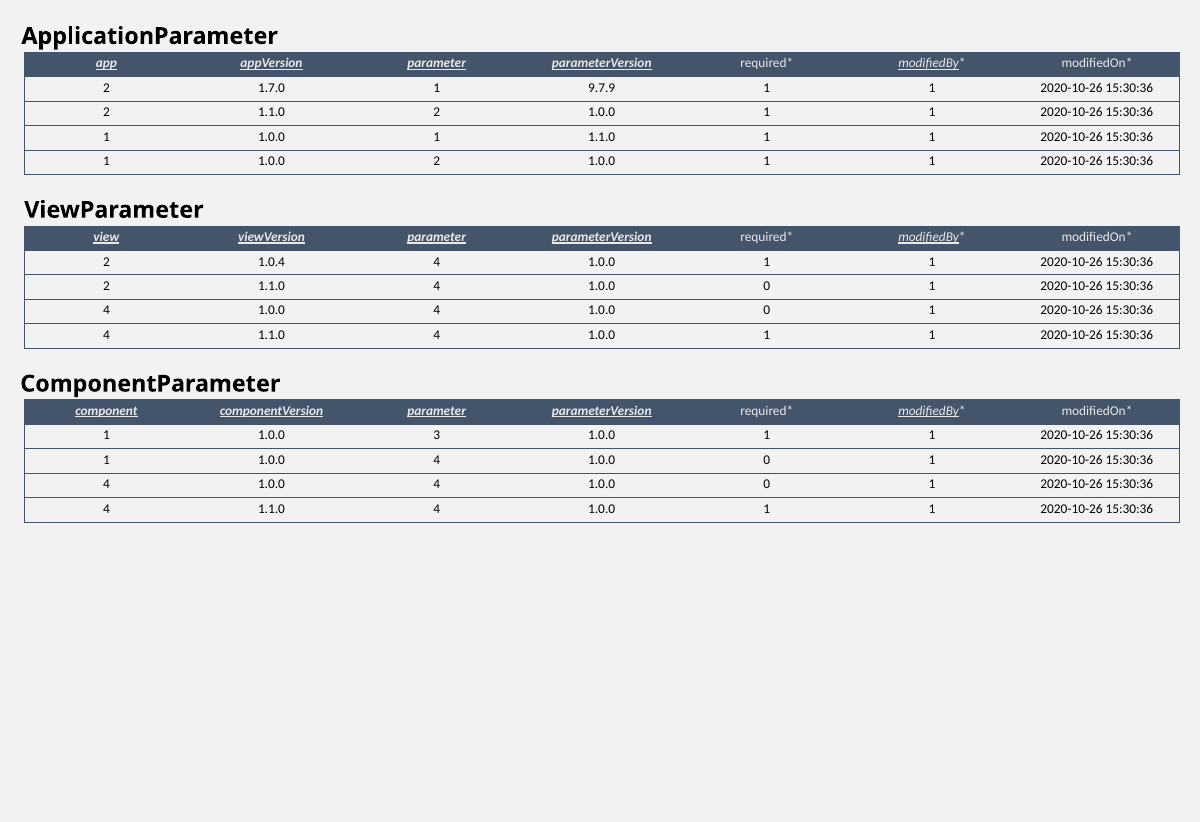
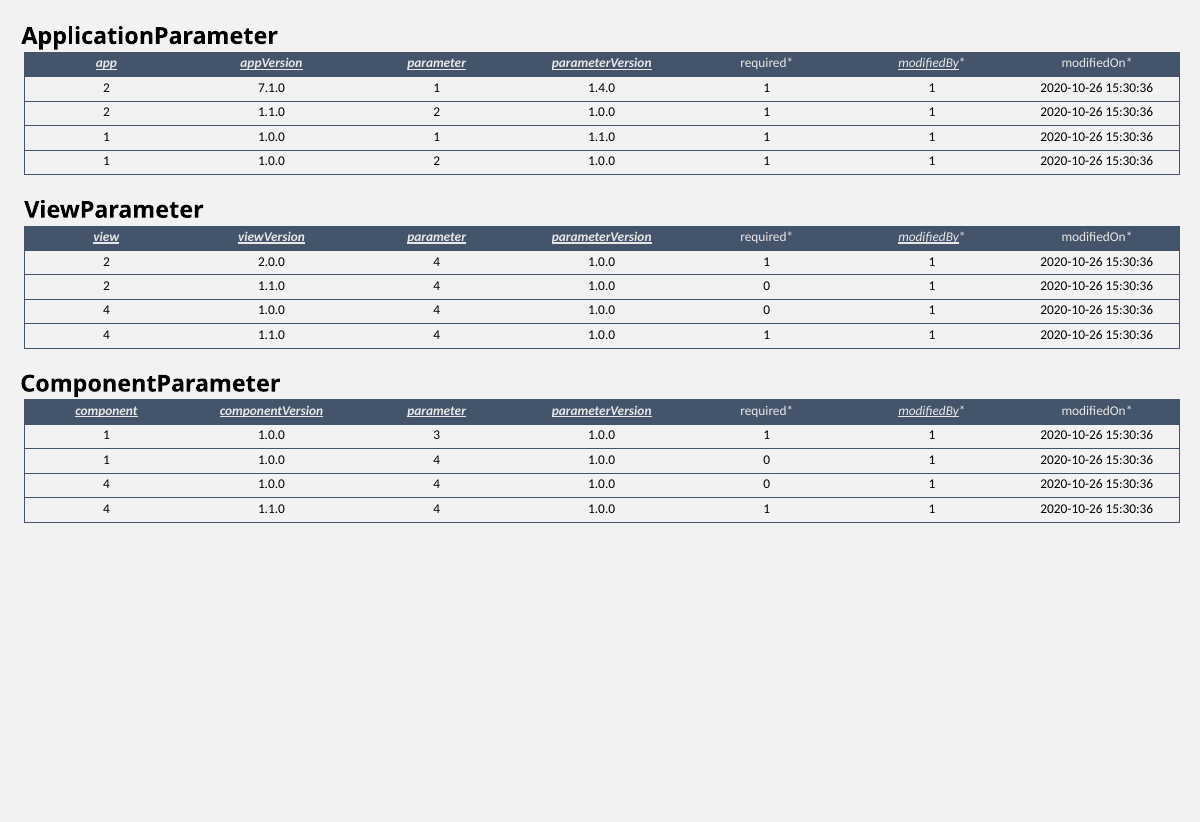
1.7.0: 1.7.0 -> 7.1.0 (271, 88)
9.7.9: 9.7.9 -> 1.4.0 (602, 88)
1.0.4: 1.0.4 -> 2.0.0 (271, 262)
